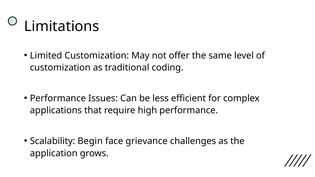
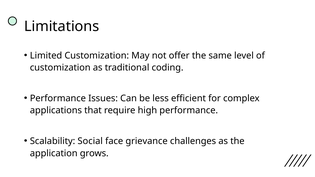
Begin: Begin -> Social (90, 141)
